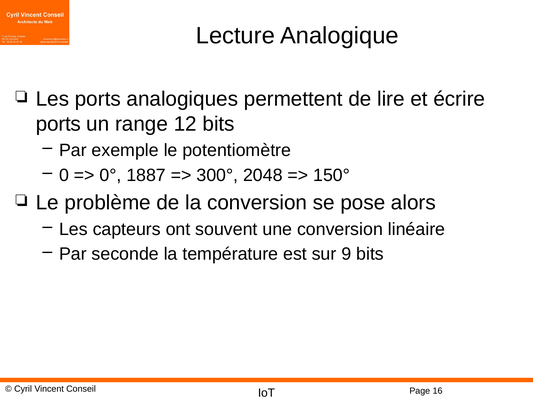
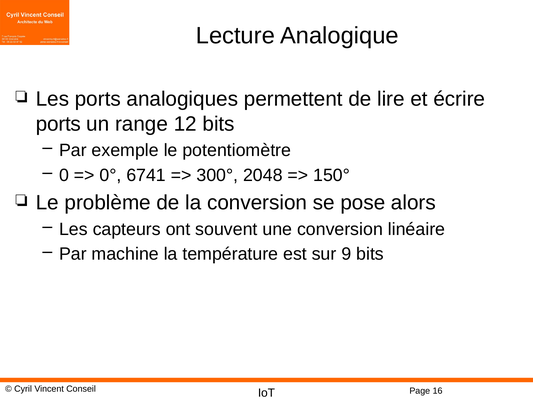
1887: 1887 -> 6741 (146, 175)
seconde: seconde -> machine (125, 254)
